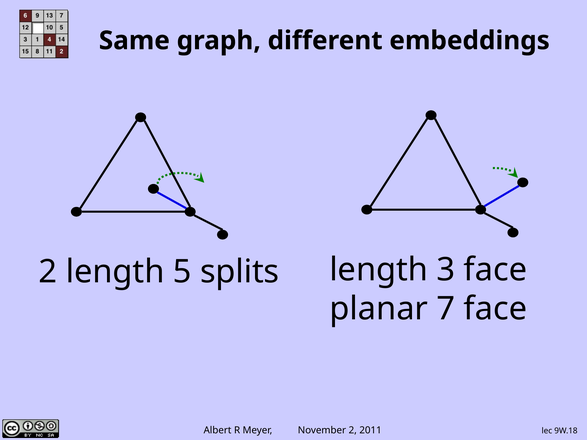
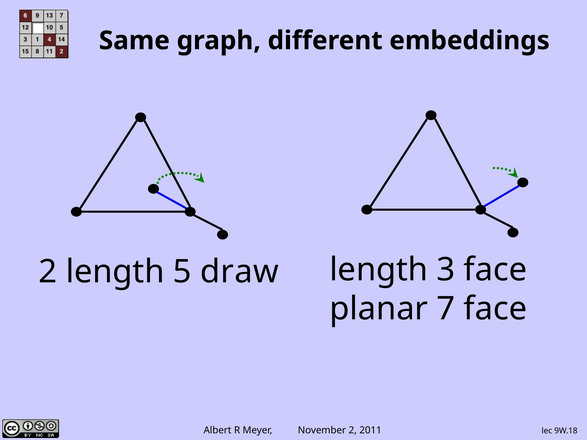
splits: splits -> draw (239, 272)
